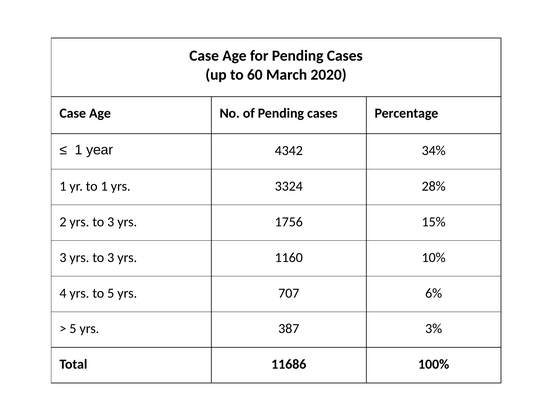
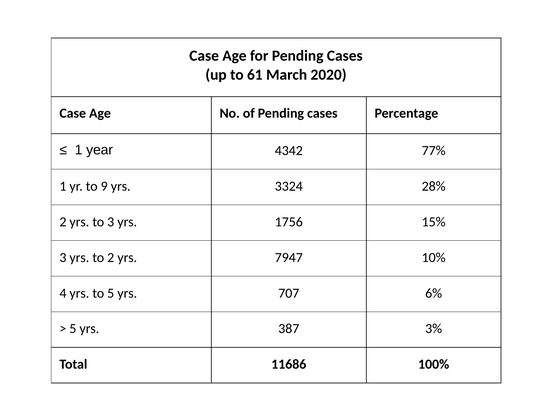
60: 60 -> 61 (255, 75)
34%: 34% -> 77% (434, 150)
to 1: 1 -> 9 (104, 186)
3 yrs to 3: 3 -> 2 (111, 257)
1160: 1160 -> 7947 (289, 257)
